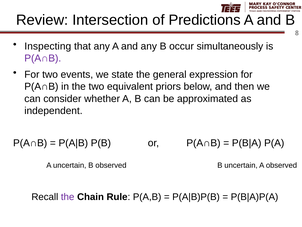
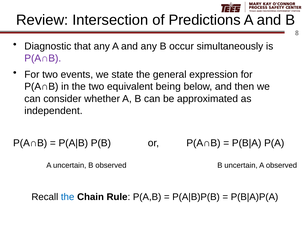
Inspecting: Inspecting -> Diagnostic (48, 46)
priors: priors -> being (168, 86)
the colour: purple -> blue (68, 196)
